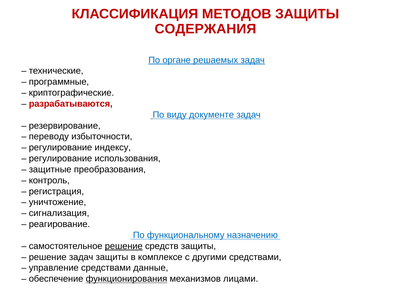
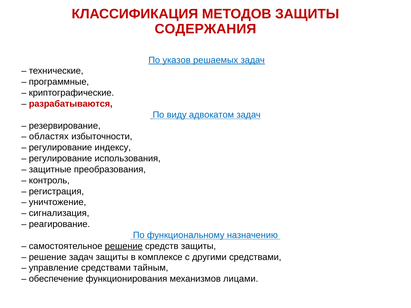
органе: органе -> указов (177, 60)
документе: документе -> адвокатом (212, 115)
переводу: переводу -> областях (49, 137)
данные: данные -> тайным (151, 268)
функционирования underline: present -> none (126, 279)
